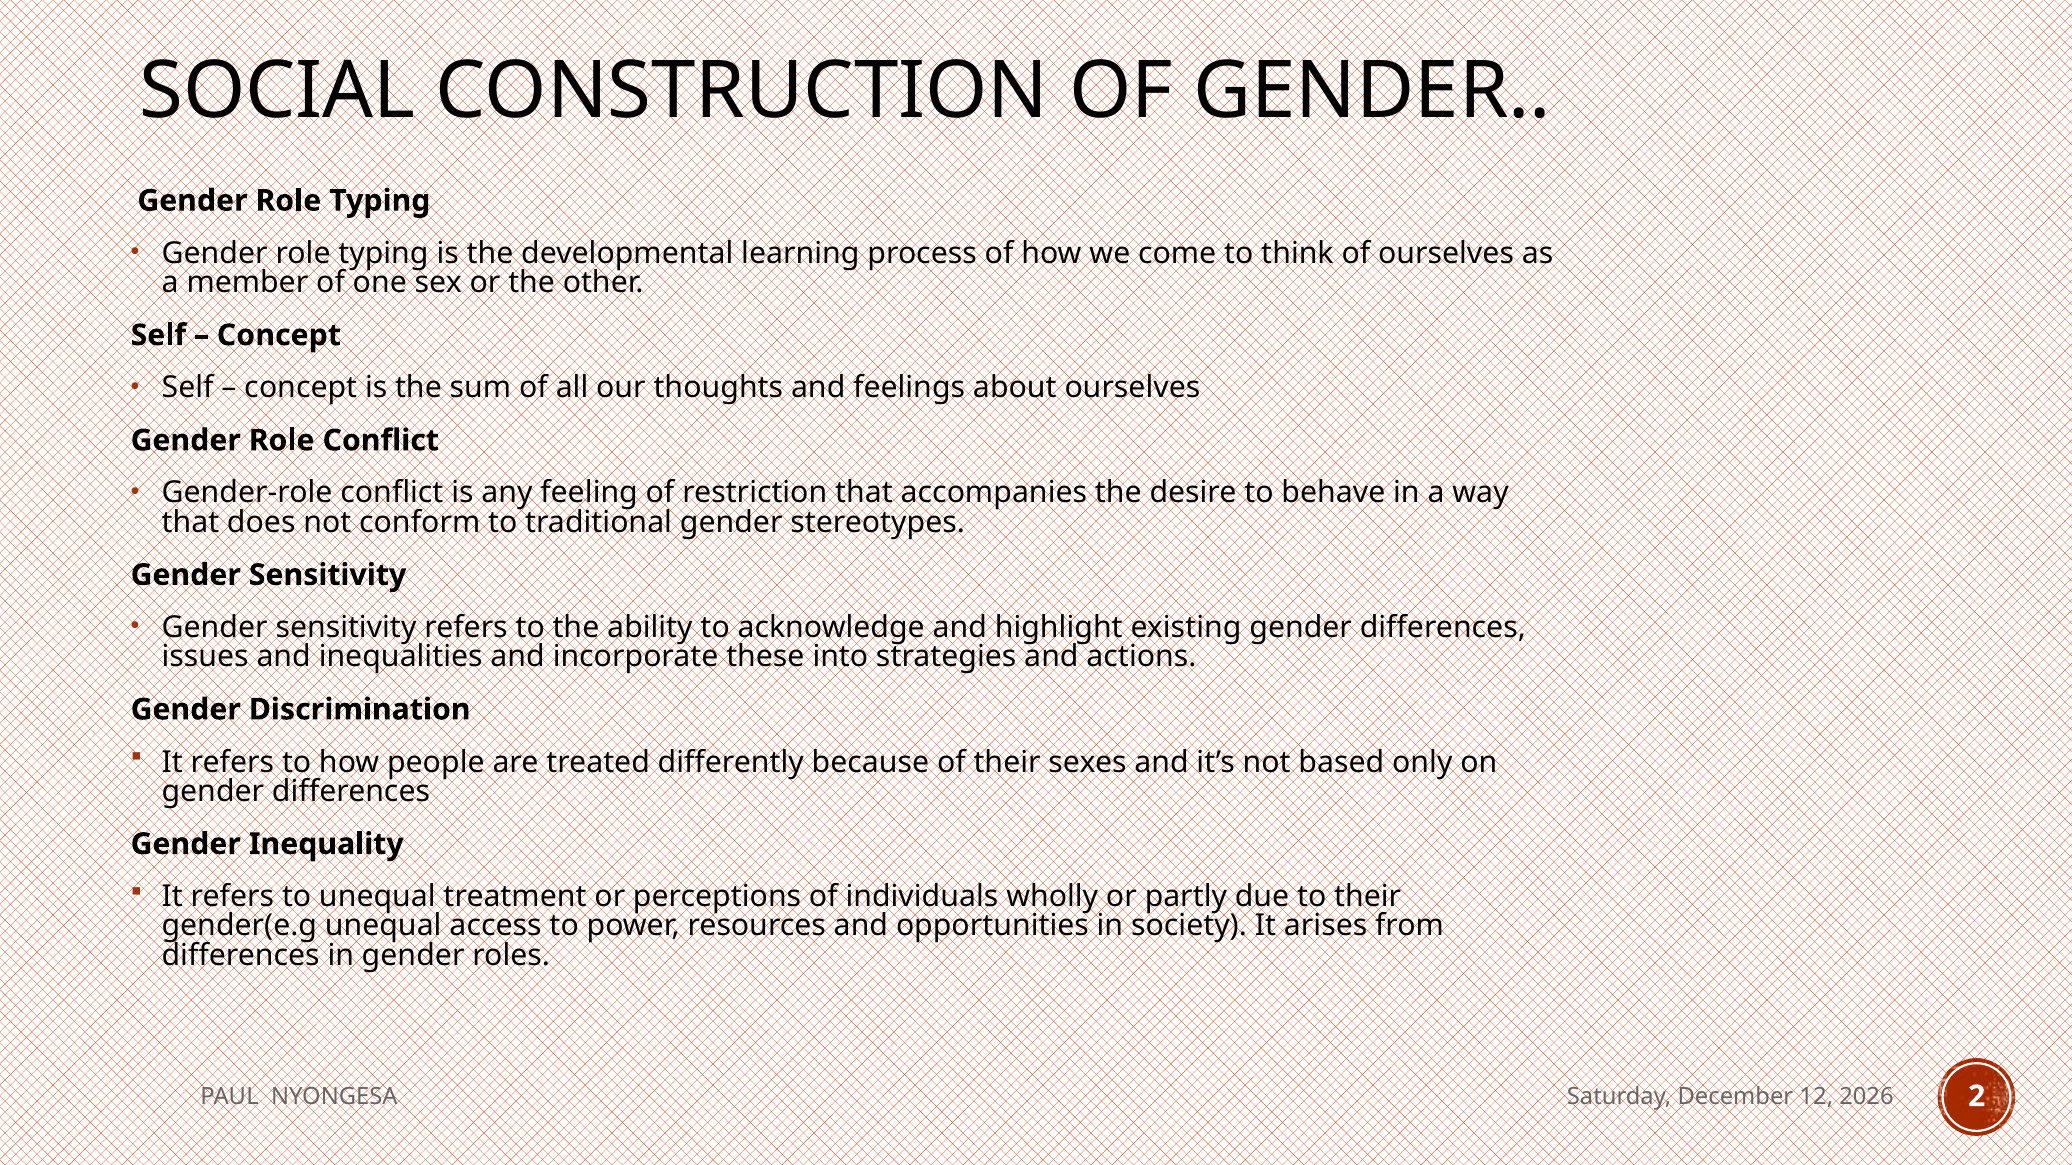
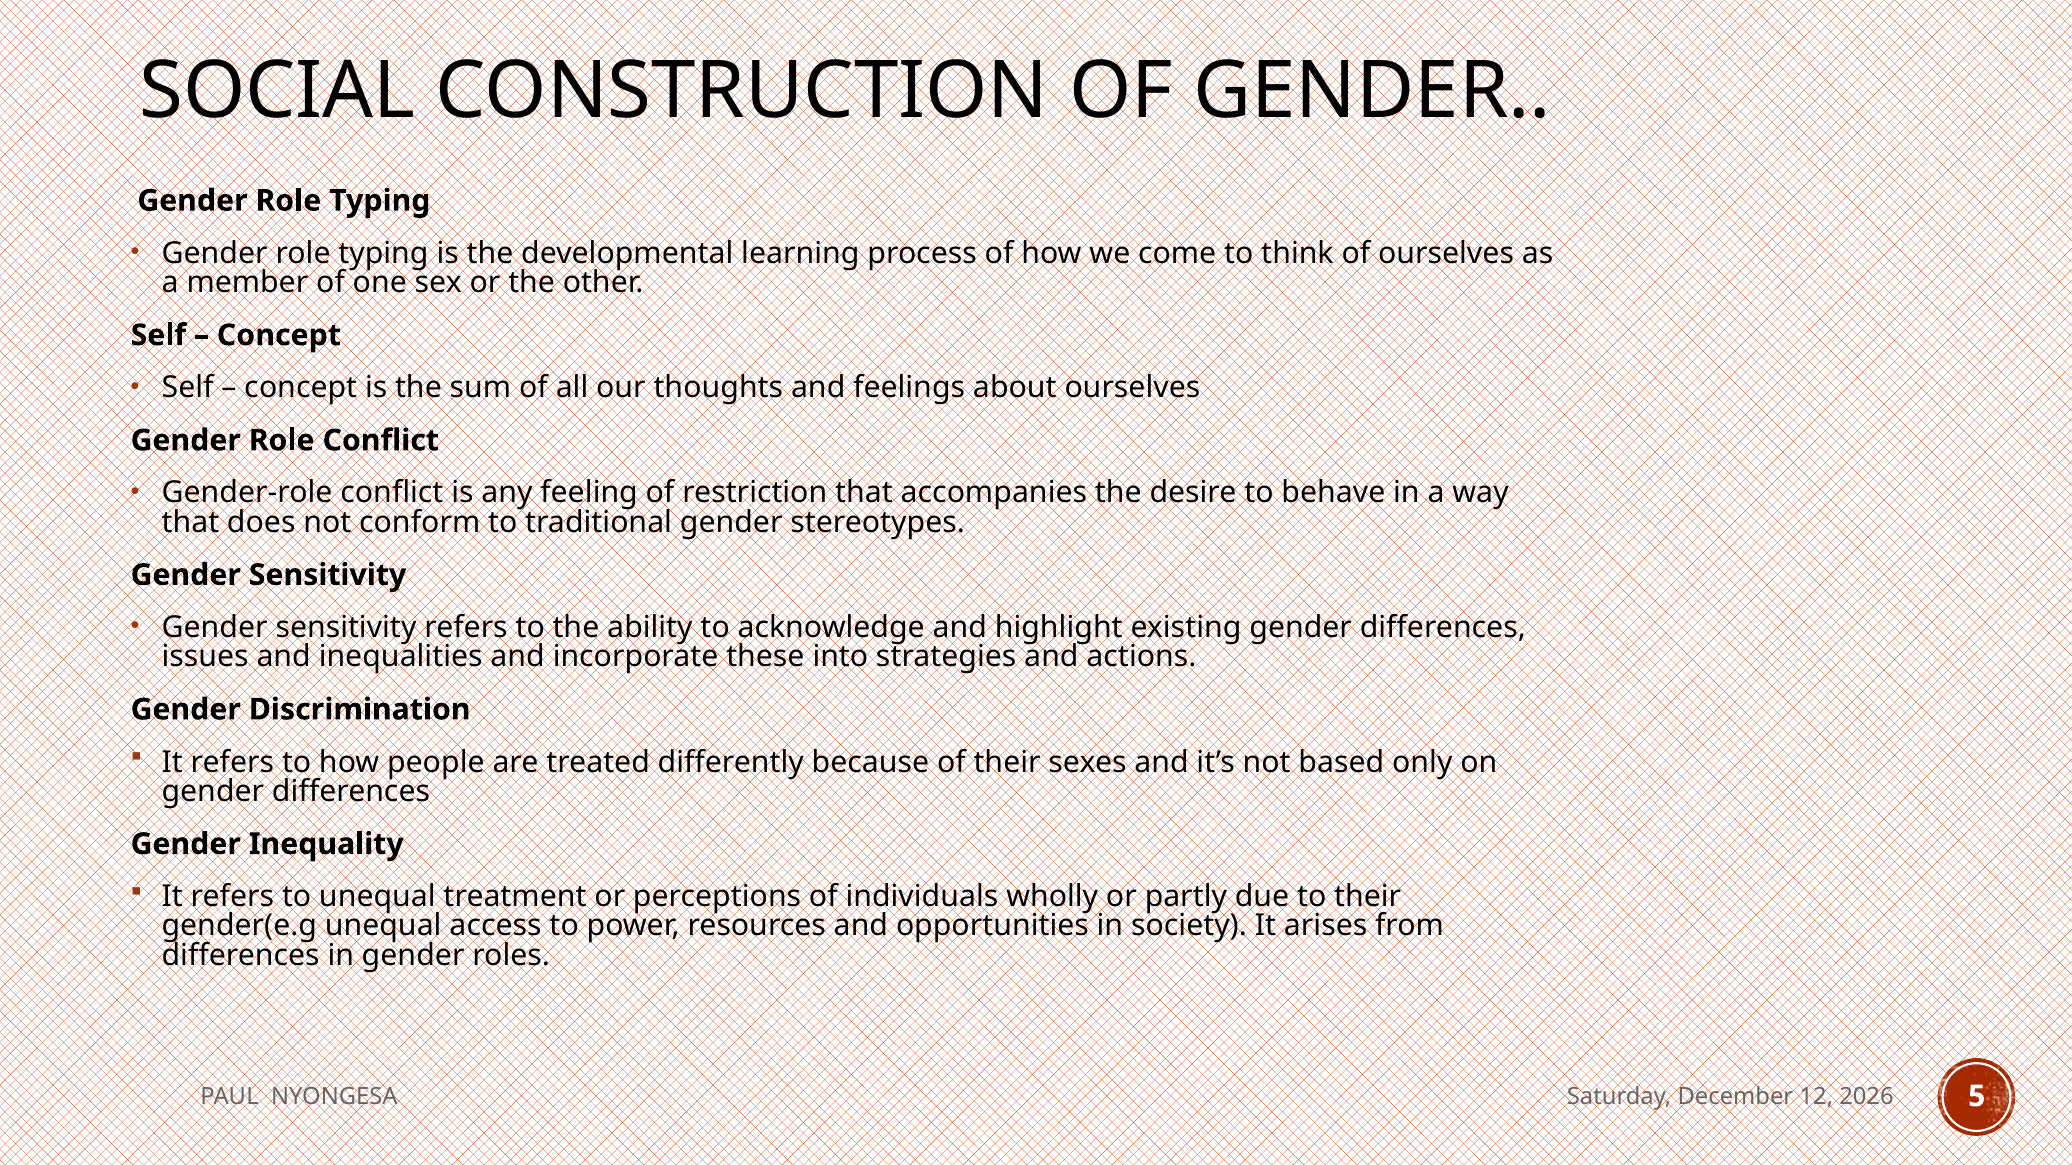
2: 2 -> 5 (1977, 1097)
